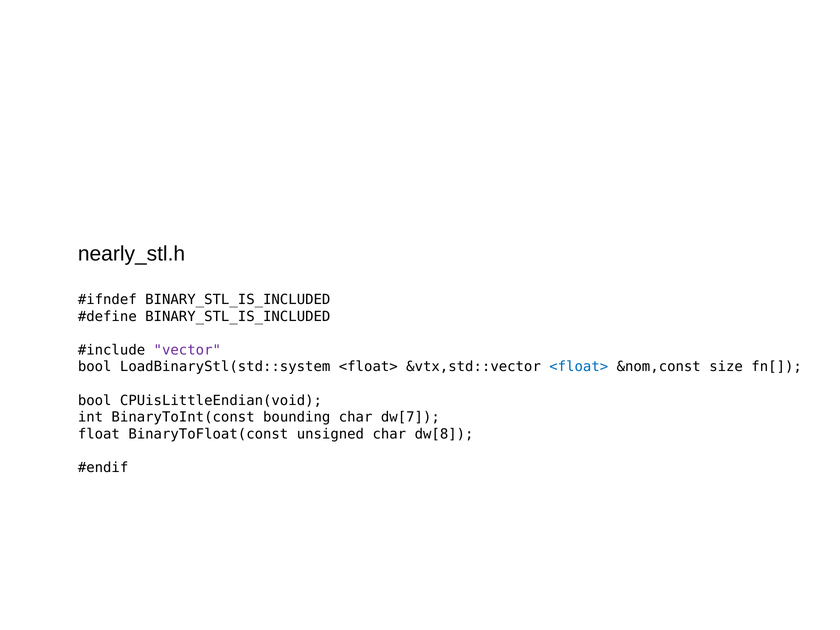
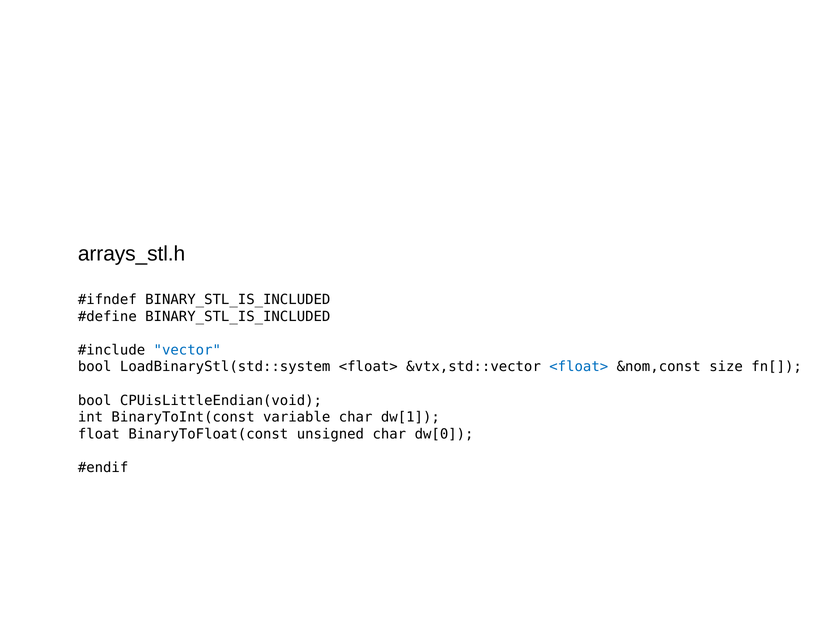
nearly_stl.h: nearly_stl.h -> arrays_stl.h (132, 254)
vector colour: purple -> blue (187, 350)
bounding: bounding -> variable (297, 417)
dw[7: dw[7 -> dw[1 (410, 417)
dw[8: dw[8 -> dw[0 (444, 434)
